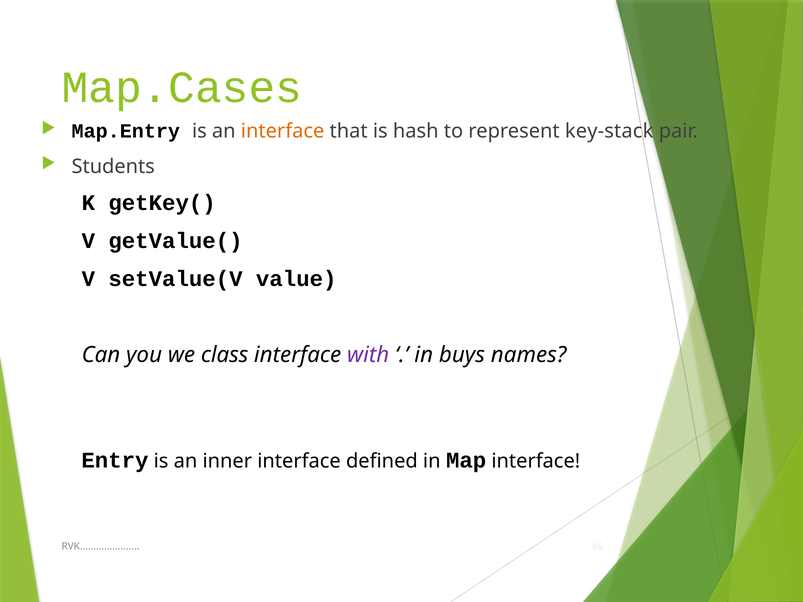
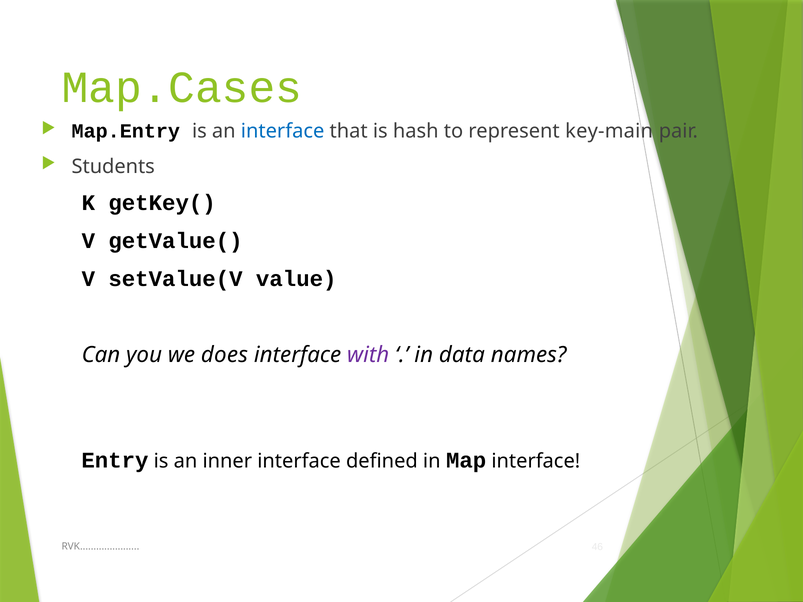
interface colour: orange -> blue (283, 131)
key-stack: key-stack -> key-main (609, 131)
class: class -> does (224, 355)
buys: buys -> data (462, 355)
